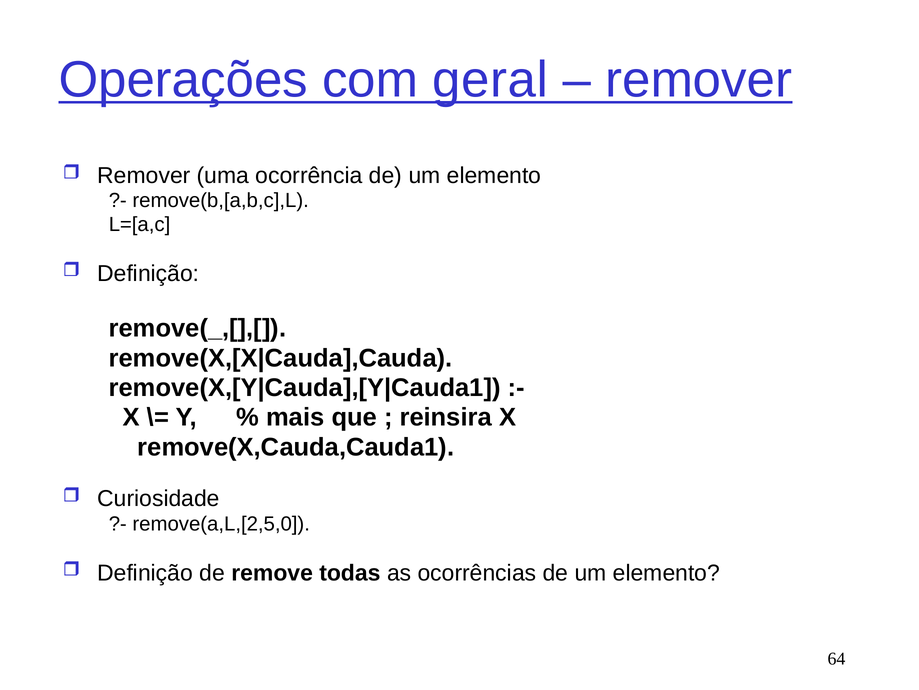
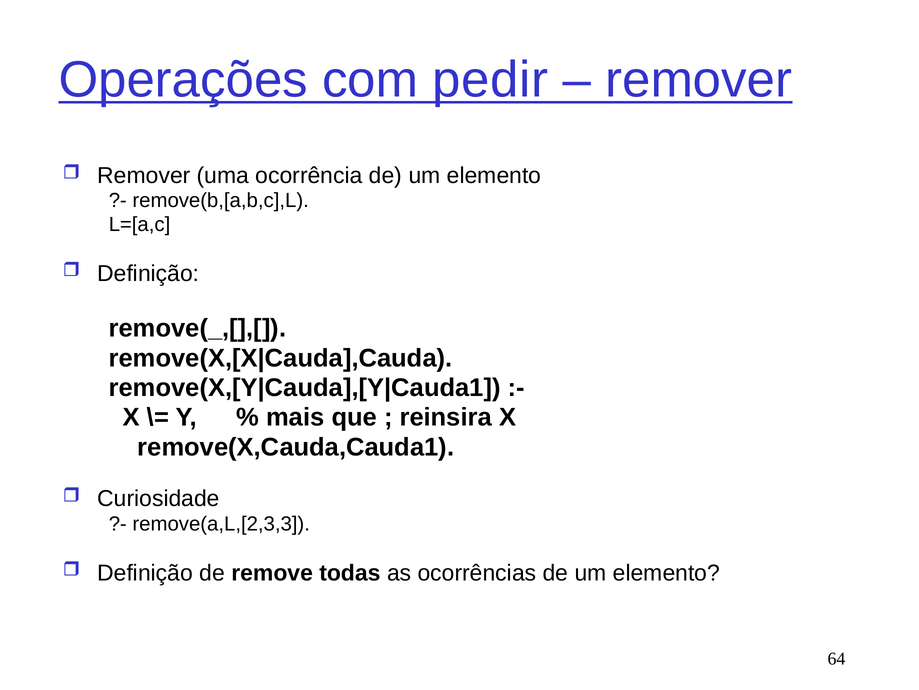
geral: geral -> pedir (490, 80)
remove(a,L,[2,5,0: remove(a,L,[2,5,0 -> remove(a,L,[2,3,3 (221, 523)
